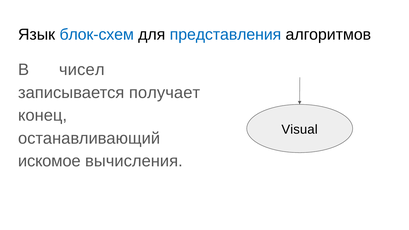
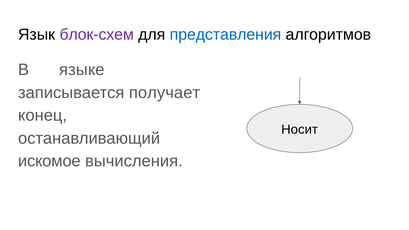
блок-схем colour: blue -> purple (97, 35)
чисел: чисел -> языке (82, 70)
Visual: Visual -> Носит (300, 129)
